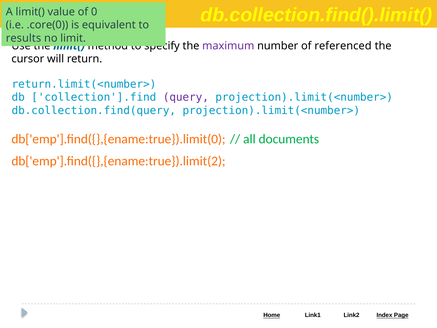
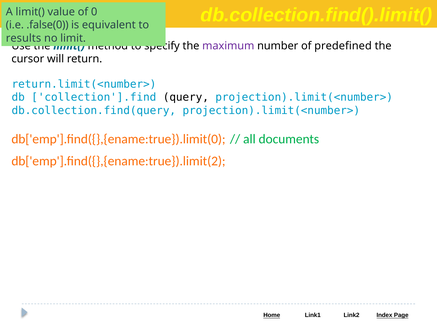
.core(0: .core(0 -> .false(0 (48, 25)
referenced: referenced -> predefined (343, 46)
query colour: purple -> black (186, 97)
